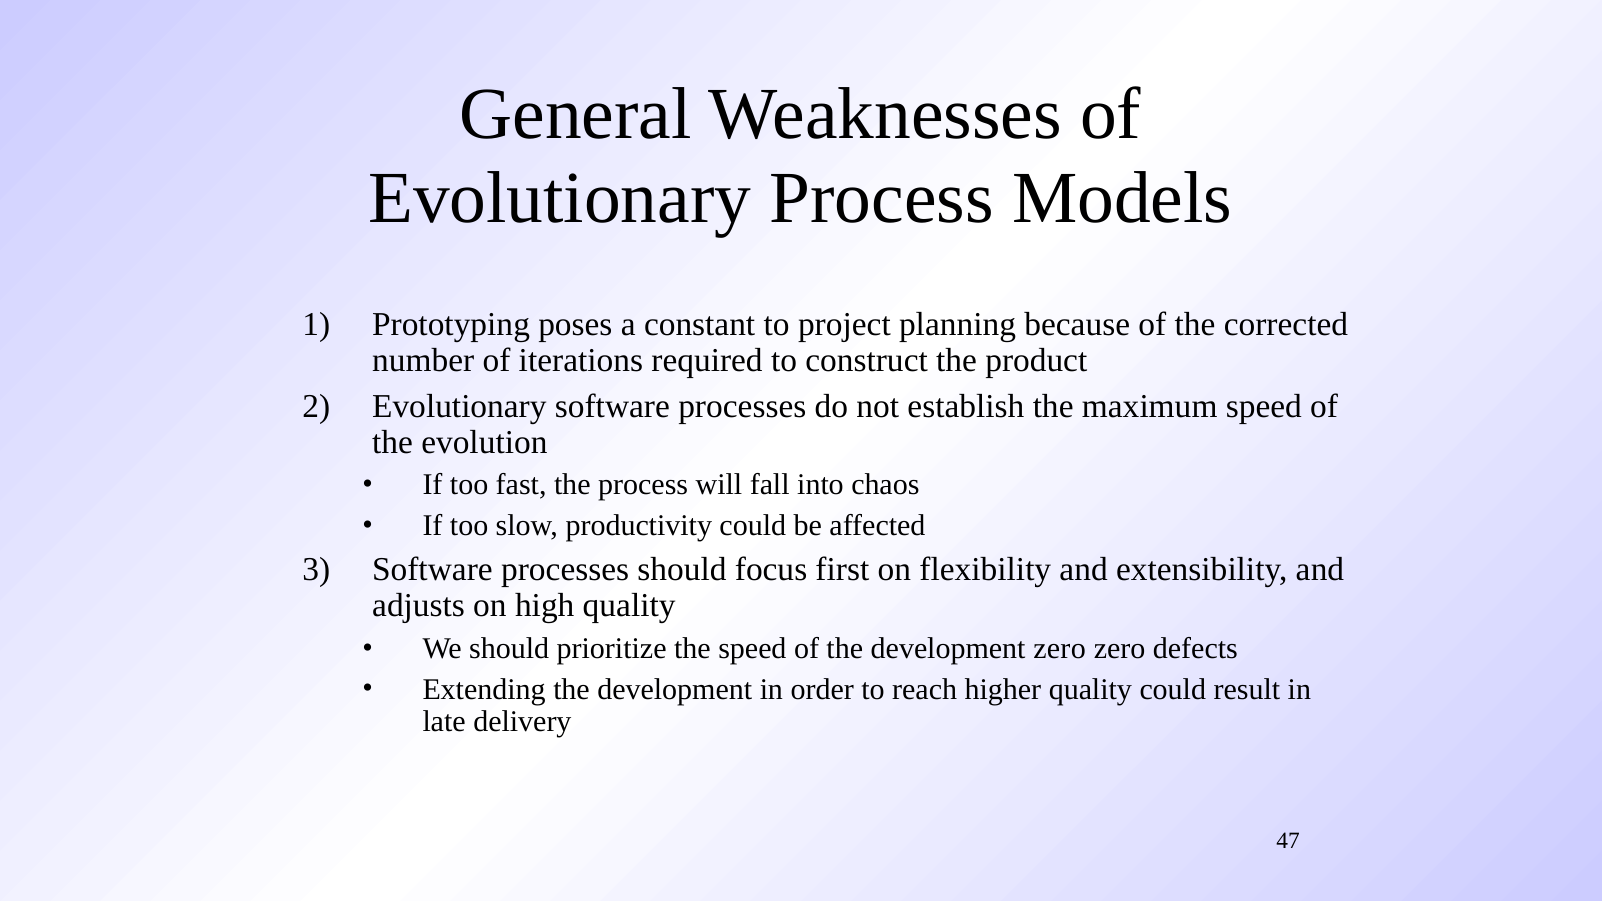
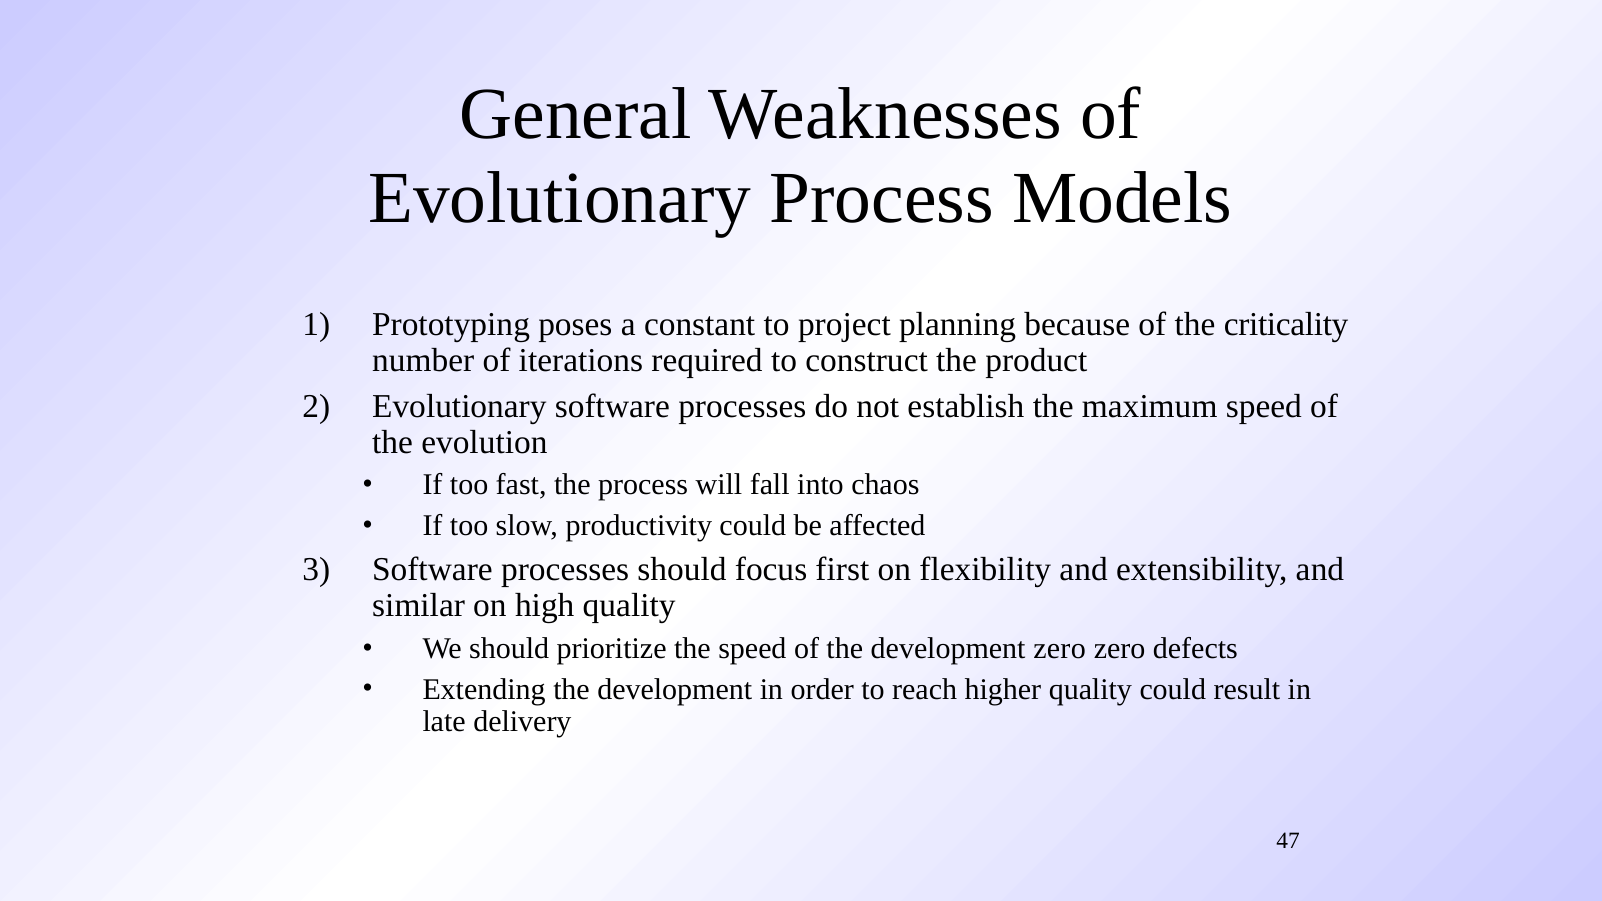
corrected: corrected -> criticality (1286, 324)
adjusts: adjusts -> similar (419, 606)
